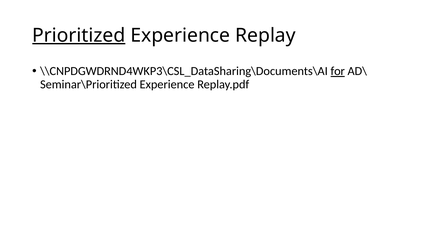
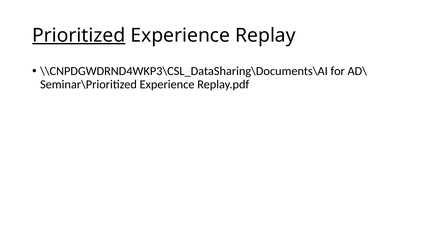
for underline: present -> none (338, 71)
